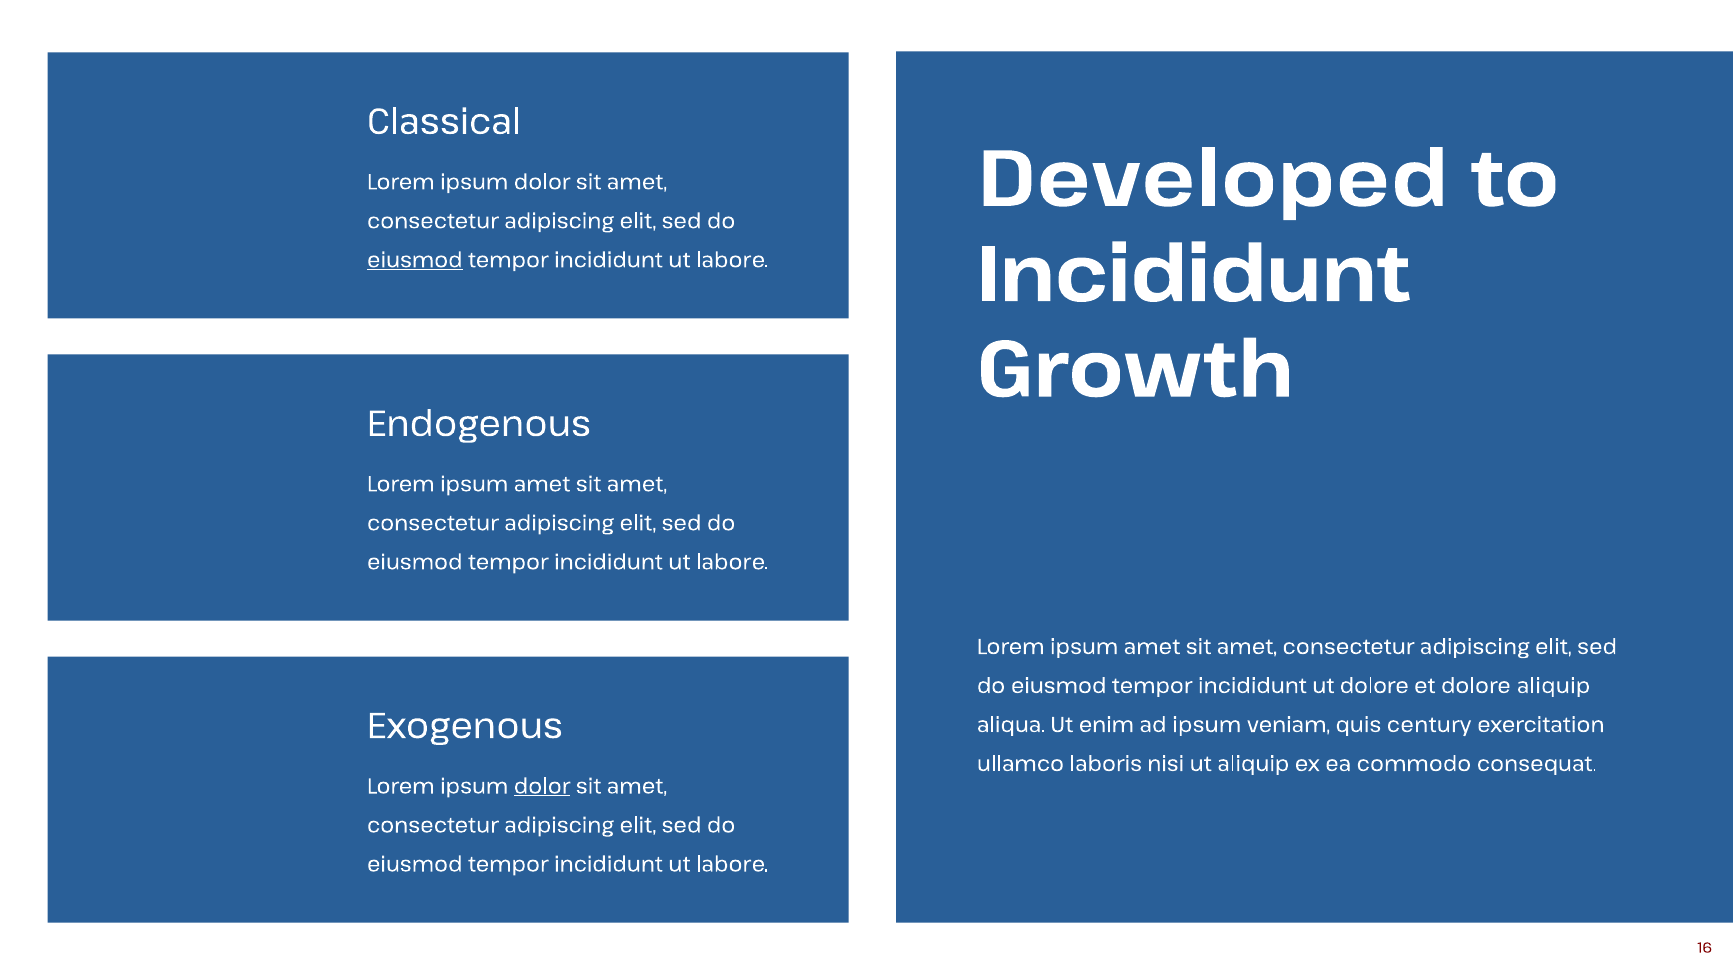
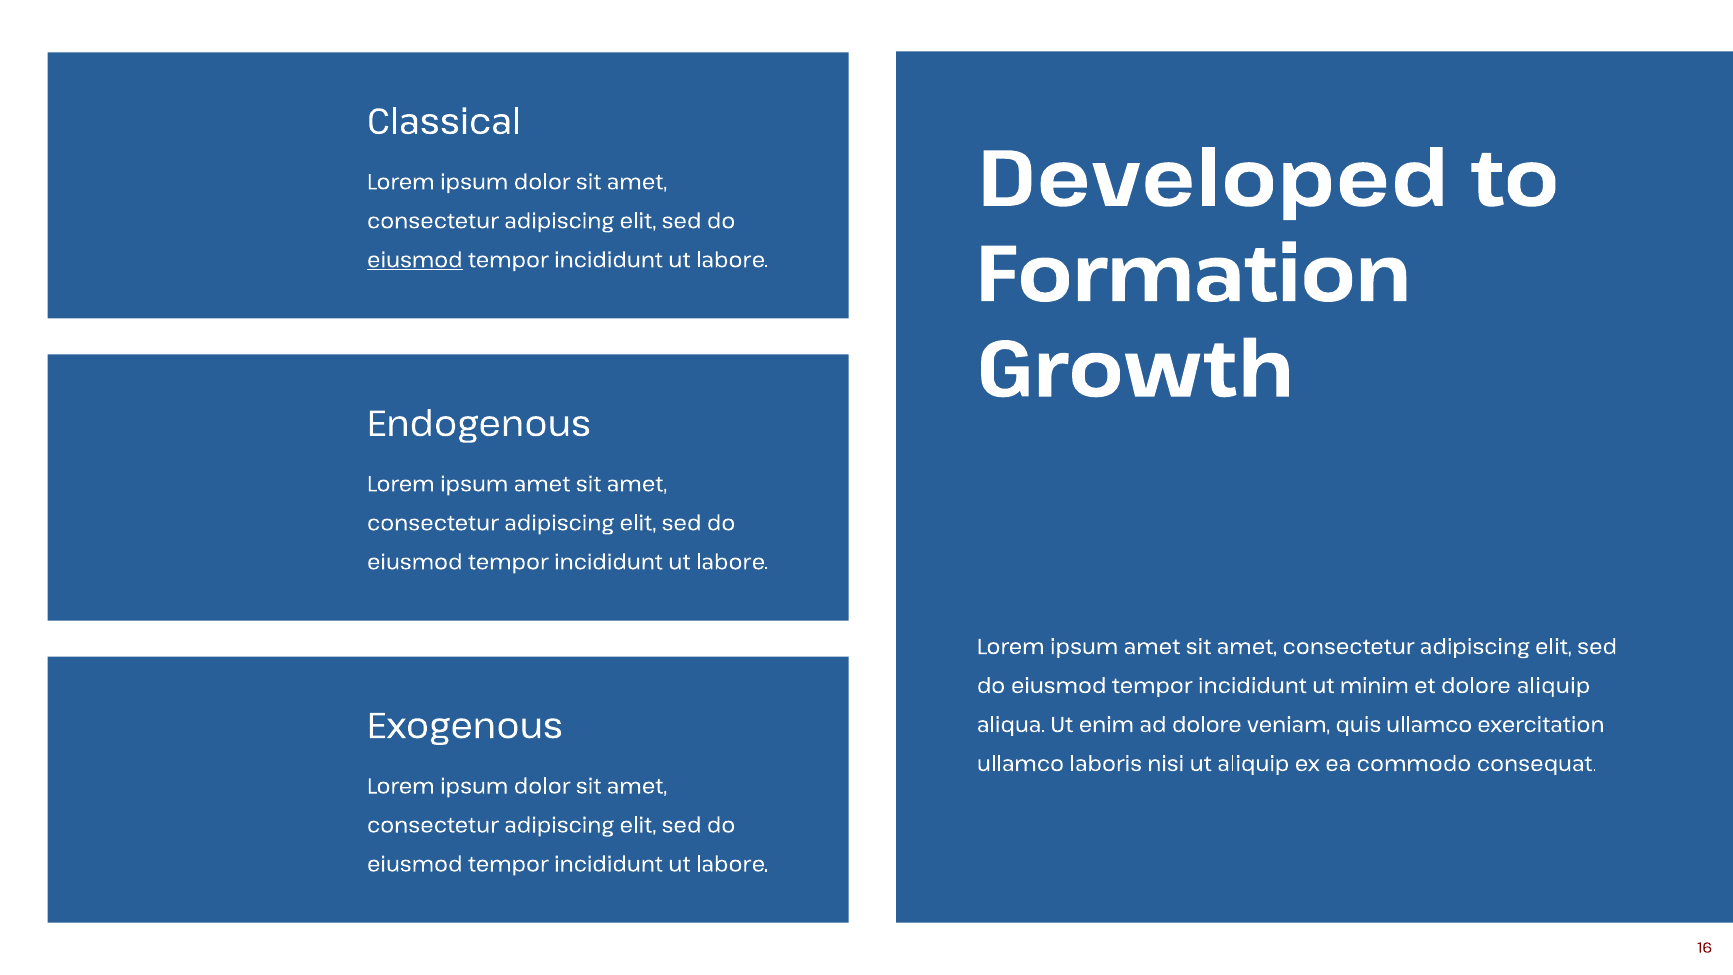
Incididunt: Incididunt -> Formation (1194, 275)
ut dolore: dolore -> minim (1374, 686)
ad ipsum: ipsum -> dolore (1207, 725)
quis century: century -> ullamco (1429, 725)
dolor underline: present -> none (542, 786)
